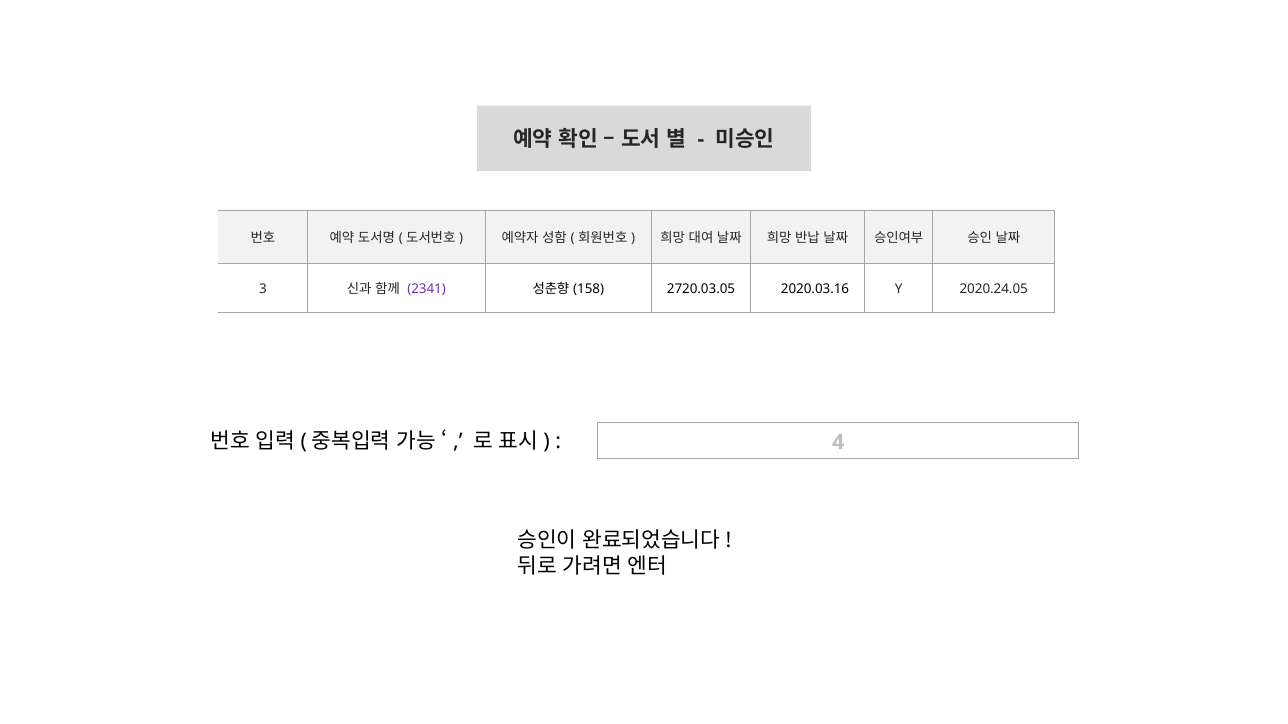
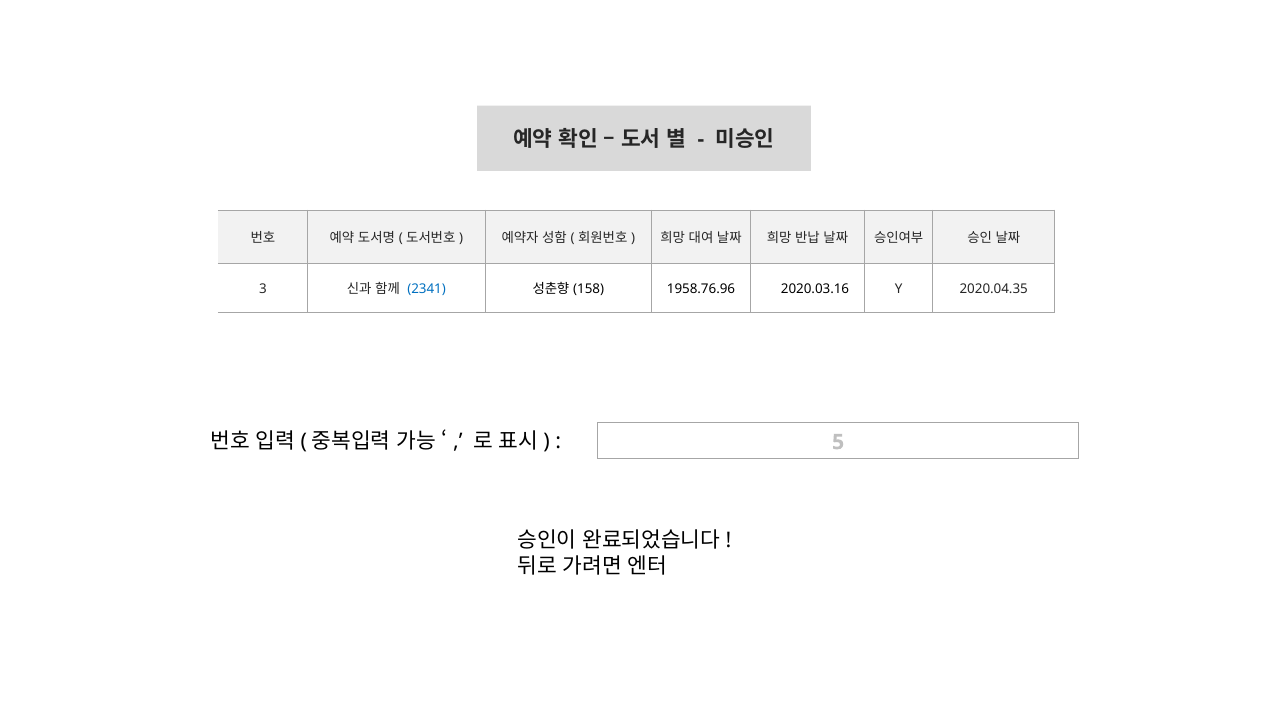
2341 colour: purple -> blue (427, 289)
2720.03.05: 2720.03.05 -> 1958.76.96 (701, 289)
2020.24.05: 2020.24.05 -> 2020.04.35 (994, 289)
4: 4 -> 5 (838, 442)
